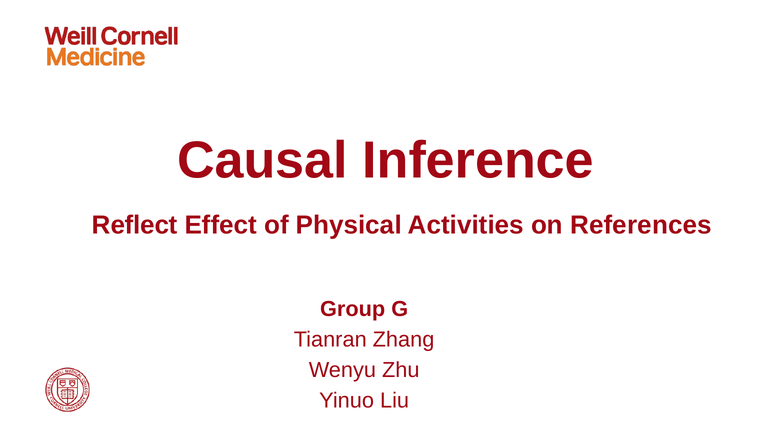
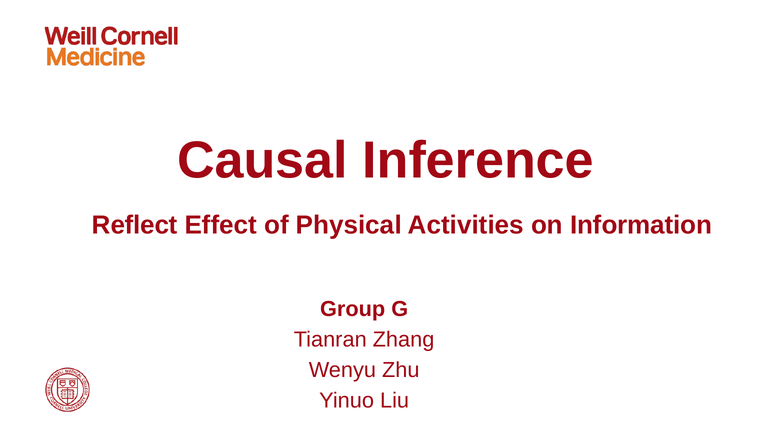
References: References -> Information (641, 225)
